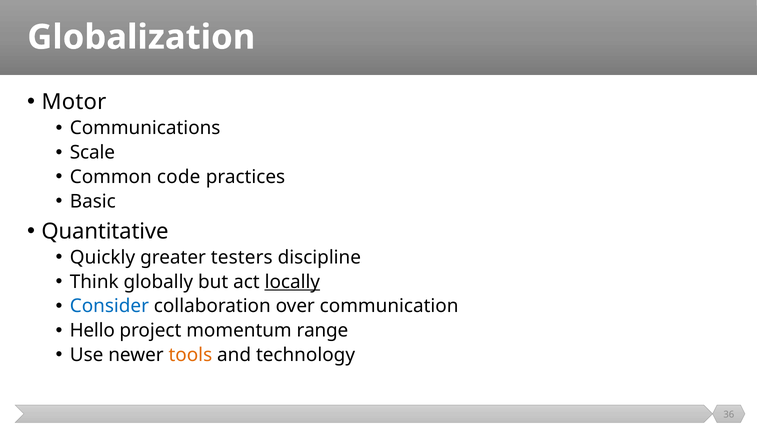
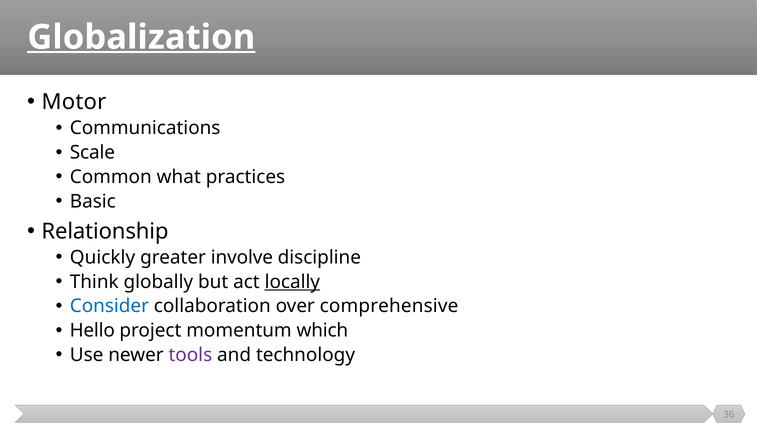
Globalization underline: none -> present (141, 37)
code: code -> what (179, 177)
Quantitative: Quantitative -> Relationship (105, 231)
testers: testers -> involve (242, 257)
communication: communication -> comprehensive (389, 306)
range: range -> which (322, 330)
tools colour: orange -> purple (190, 355)
